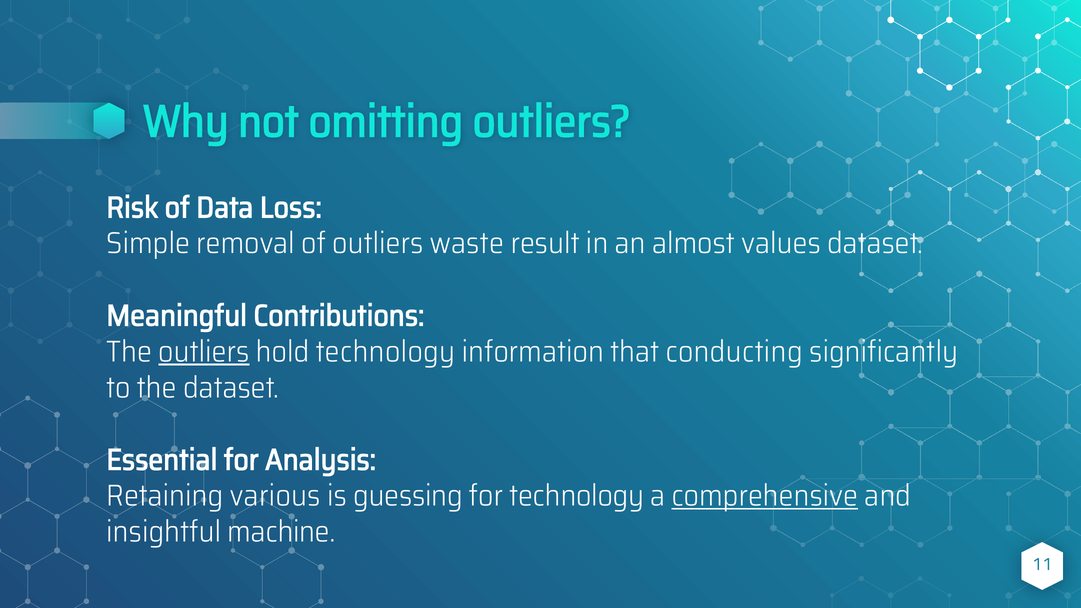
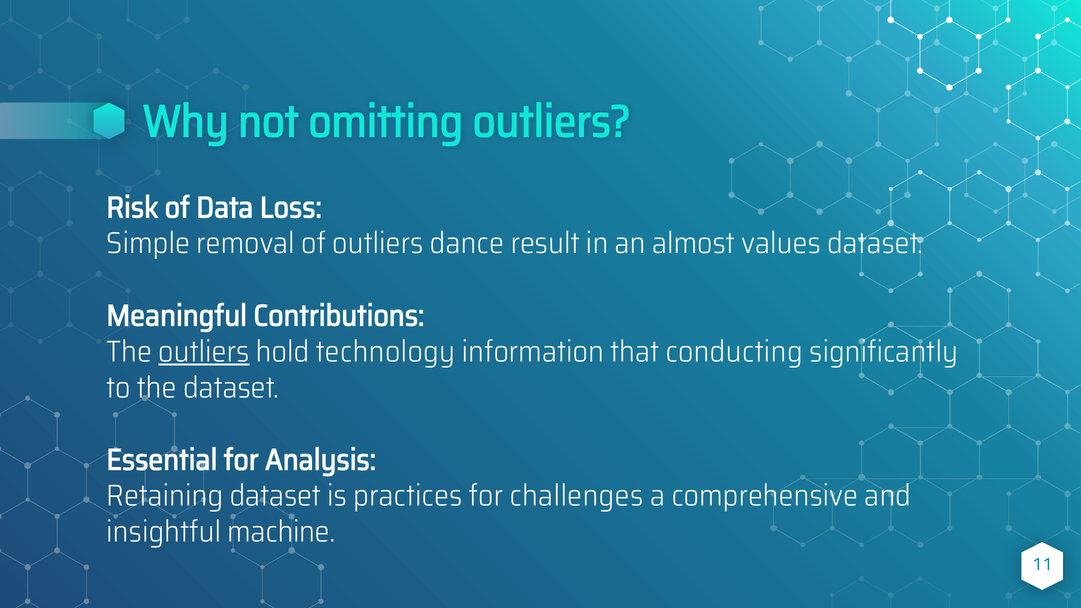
waste: waste -> dance (467, 244)
Retaining various: various -> dataset (275, 496)
guessing: guessing -> practices (408, 496)
for technology: technology -> challenges (577, 496)
comprehensive underline: present -> none (765, 496)
